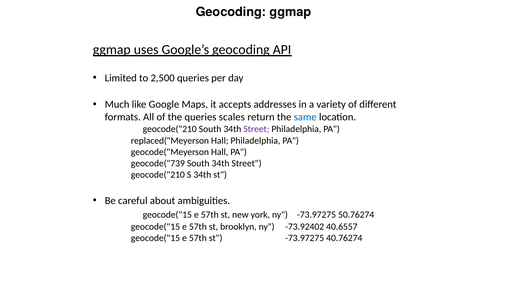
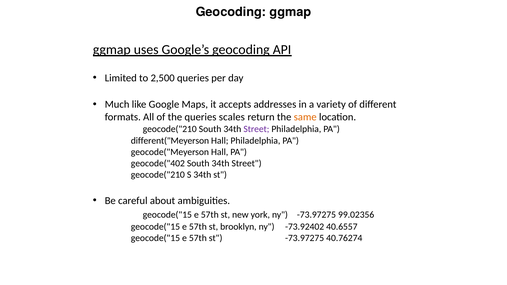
same colour: blue -> orange (305, 117)
replaced("Meyerson: replaced("Meyerson -> different("Meyerson (170, 141)
geocode("739: geocode("739 -> geocode("402 (158, 163)
50.76274: 50.76274 -> 99.02356 (356, 215)
